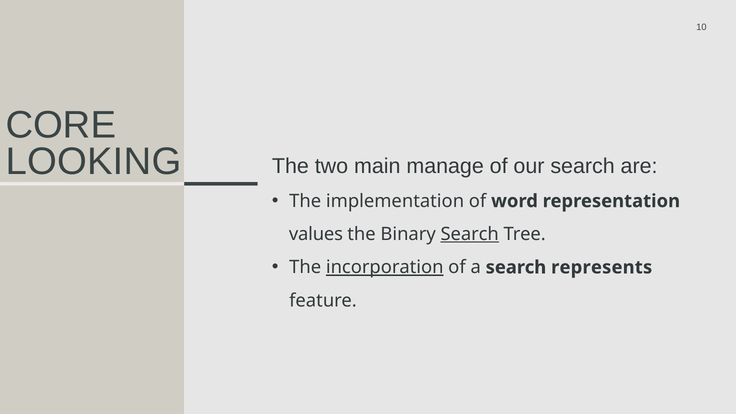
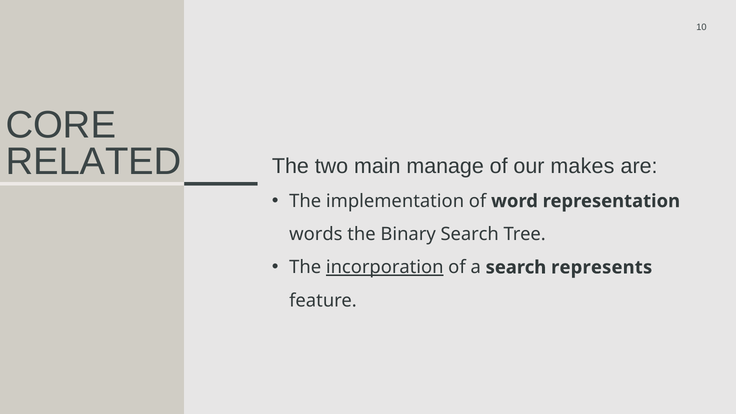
LOOKING: LOOKING -> RELATED (94, 162)
our search: search -> makes (582, 166)
values: values -> words (316, 234)
Search underline: present -> none (470, 234)
